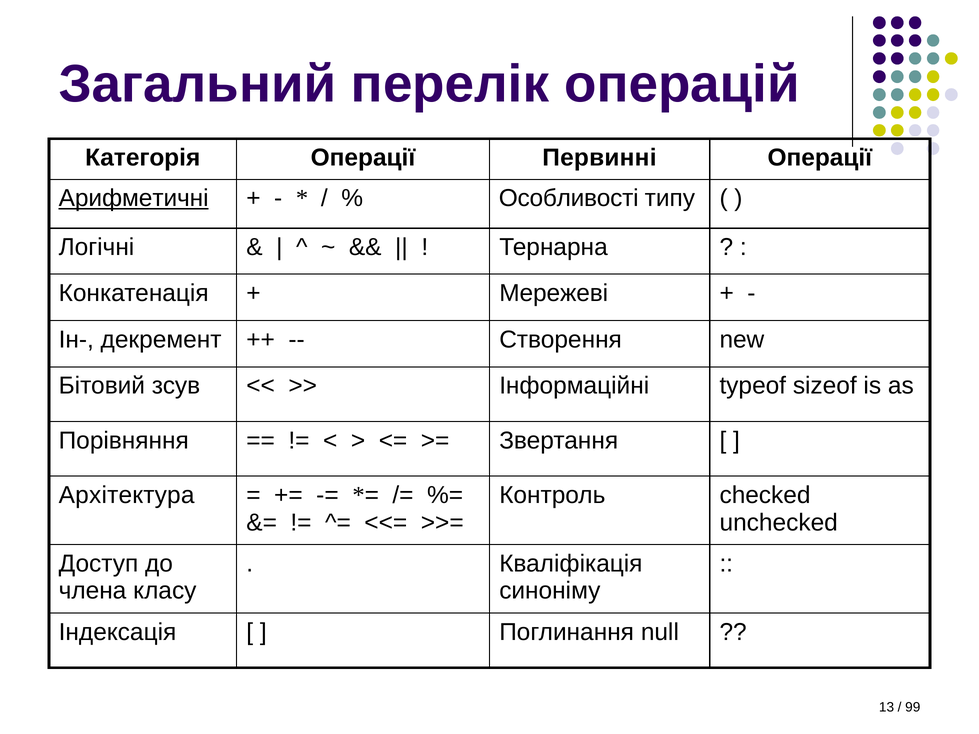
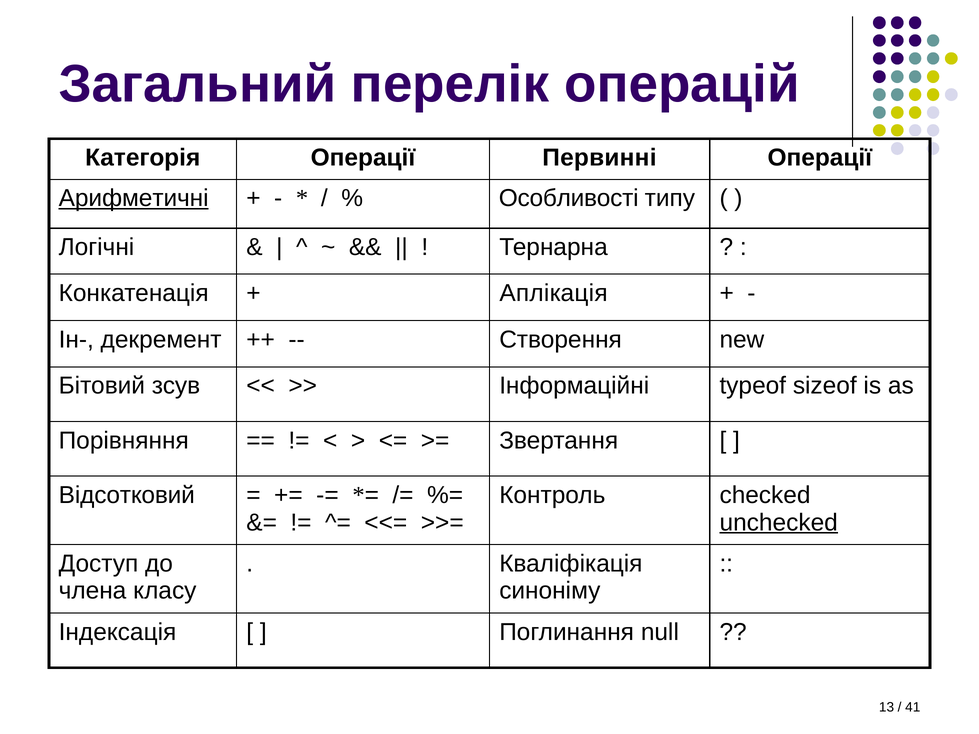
Мережеві: Мережеві -> Аплікація (554, 293)
Архітектура: Архітектура -> Відсотковий (127, 495)
unchecked underline: none -> present (779, 523)
99: 99 -> 41 (913, 707)
